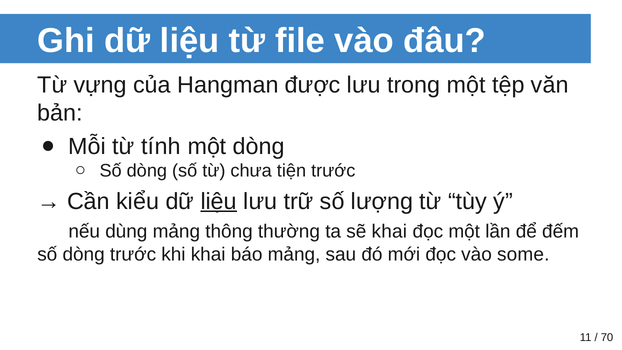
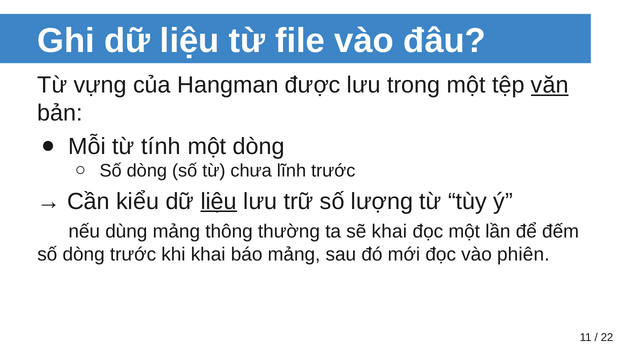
văn underline: none -> present (550, 85)
tiện: tiện -> lĩnh (291, 171)
some: some -> phiên (523, 254)
70: 70 -> 22 (607, 337)
